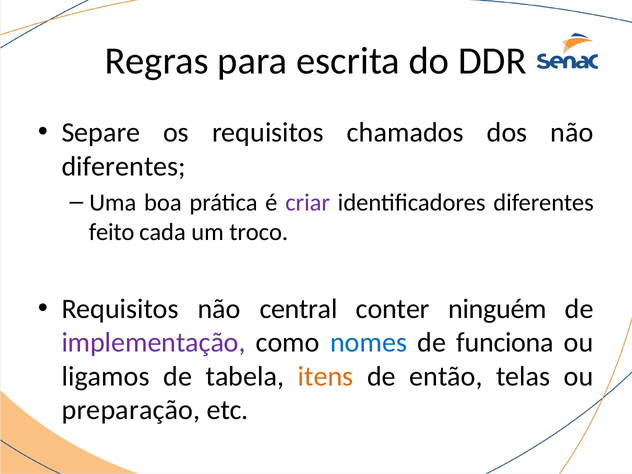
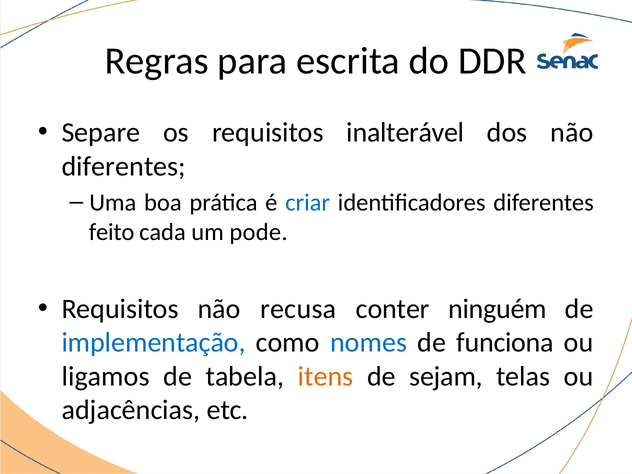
chamados: chamados -> inalterável (405, 133)
criar colour: purple -> blue (308, 203)
troco: troco -> pode (259, 232)
central: central -> recusa (298, 309)
implementação colour: purple -> blue (154, 343)
então: então -> sejam (446, 376)
preparação: preparação -> adjacências (131, 410)
